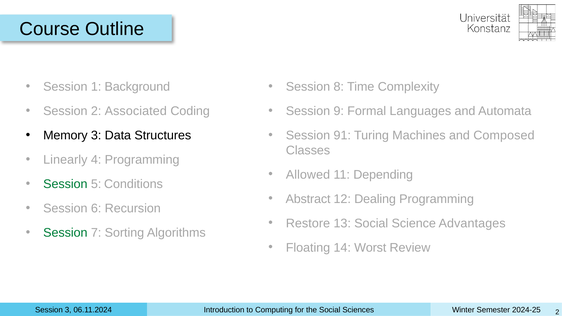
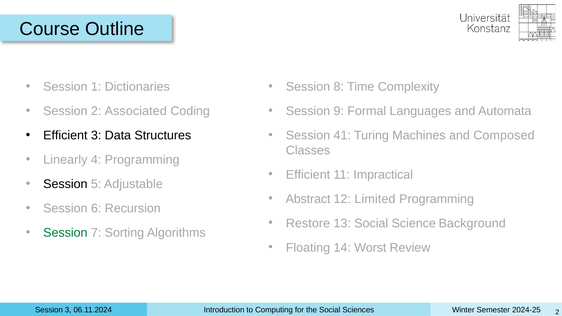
Background: Background -> Dictionaries (137, 87)
Memory: Memory -> Efficient (65, 135)
91: 91 -> 41 (342, 135)
Allowed: Allowed -> Efficient (308, 175)
Depending: Depending -> Impractical (383, 175)
Session colour: green -> black (65, 184)
Conditions: Conditions -> Adjustable (133, 184)
Dealing: Dealing -> Limited (375, 199)
Advantages: Advantages -> Background (472, 223)
